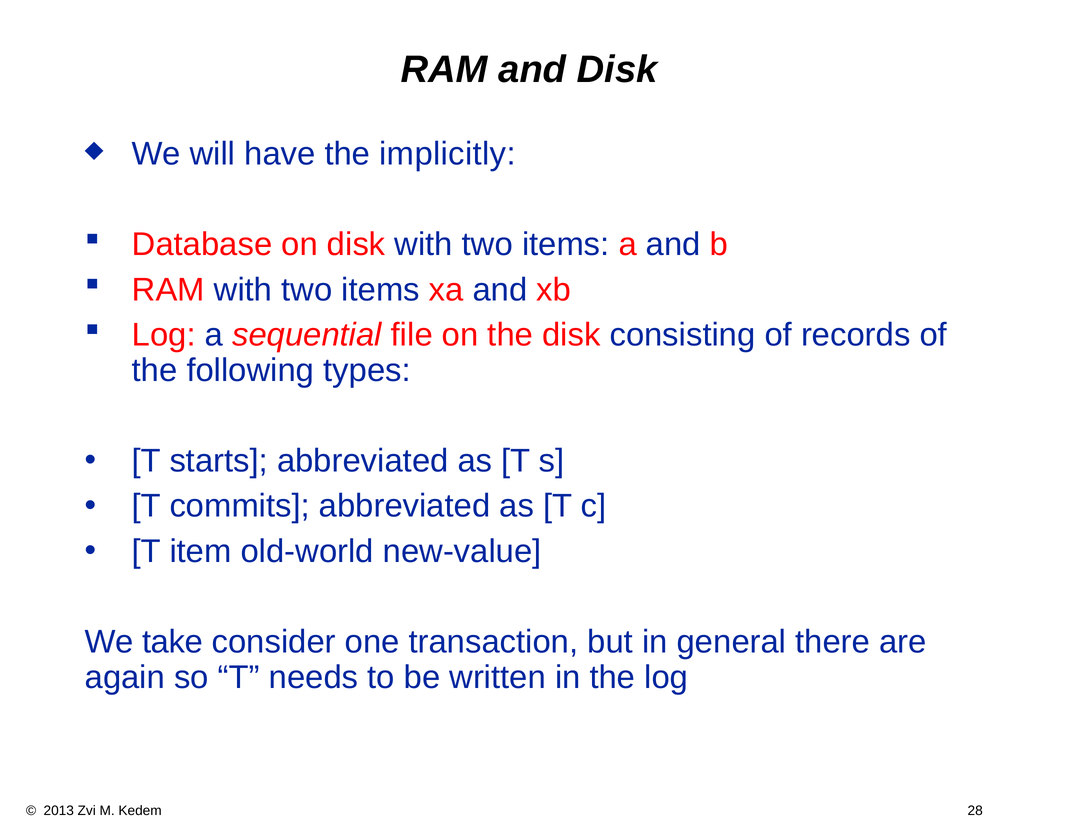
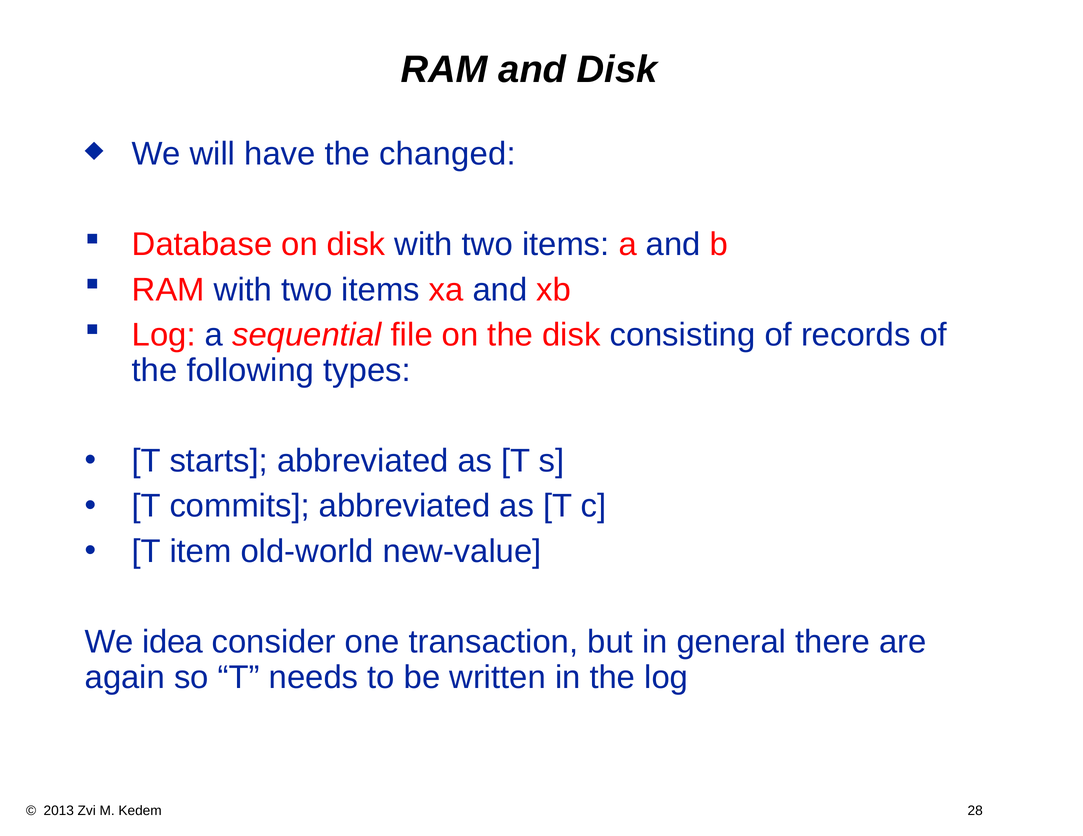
implicitly: implicitly -> changed (448, 154)
take: take -> idea (173, 642)
